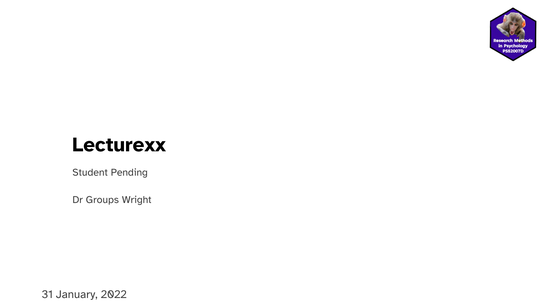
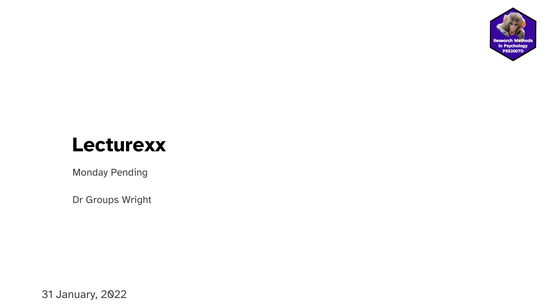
Student: Student -> Monday (90, 172)
